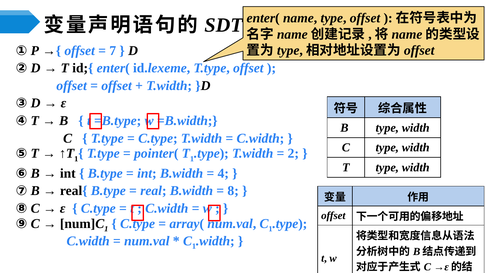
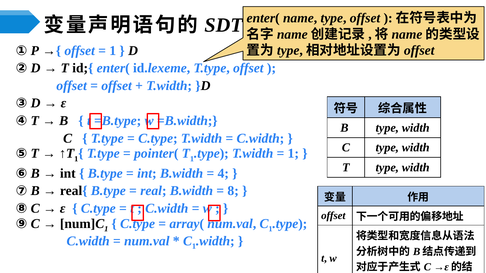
7: 7 -> 1 (113, 51)
2: 2 -> 1 (293, 154)
